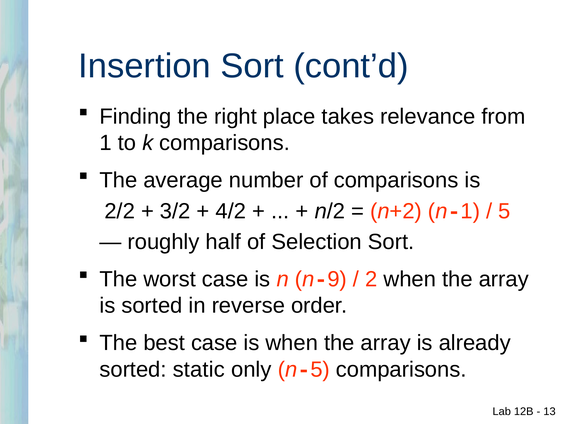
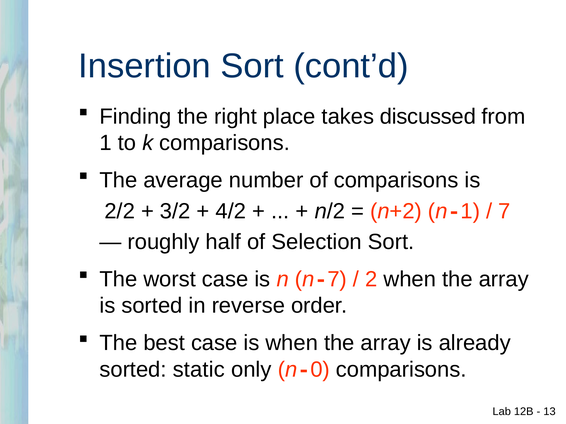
relevance: relevance -> discussed (428, 117)
5: 5 -> 7 (504, 211)
9: 9 -> 7 (337, 280)
5: 5 -> 0 (320, 370)
